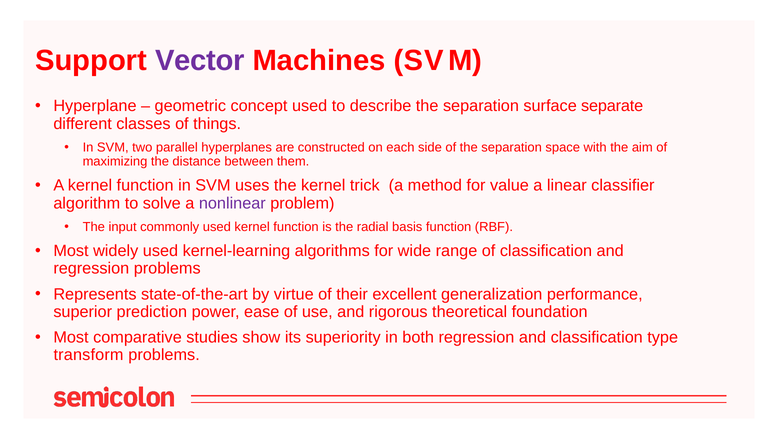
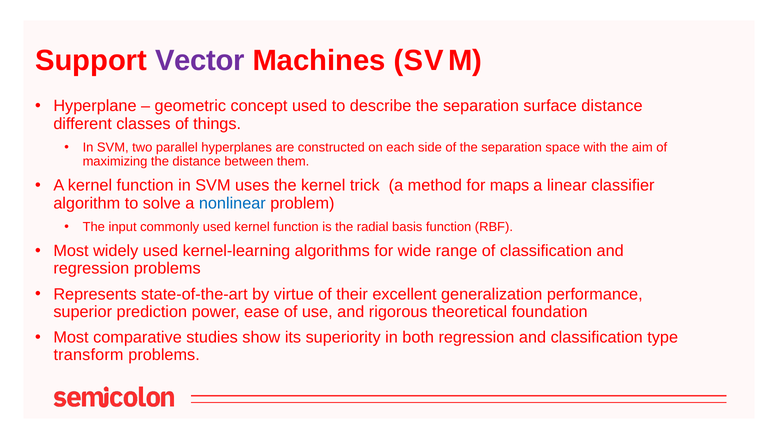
surface separate: separate -> distance (612, 106)
value: value -> maps (510, 185)
nonlinear colour: purple -> blue (232, 203)
